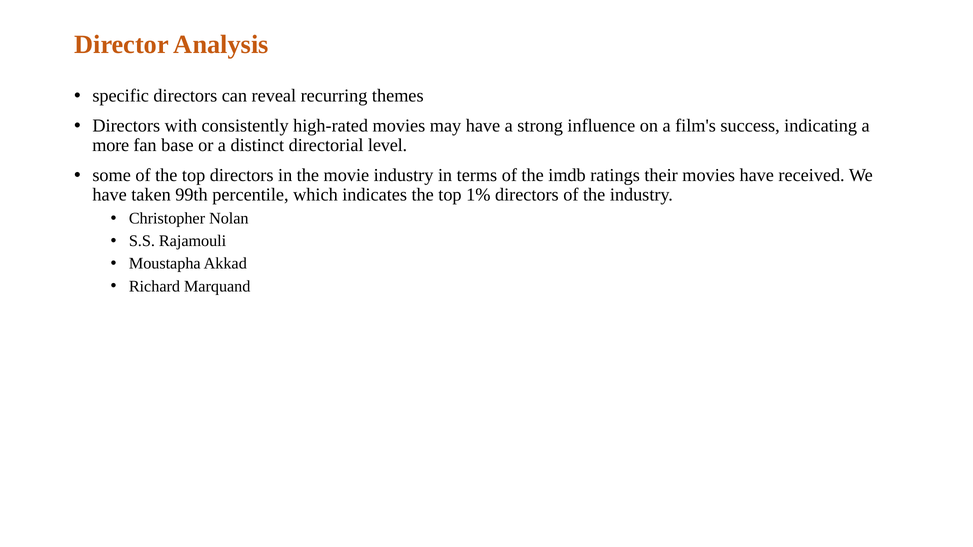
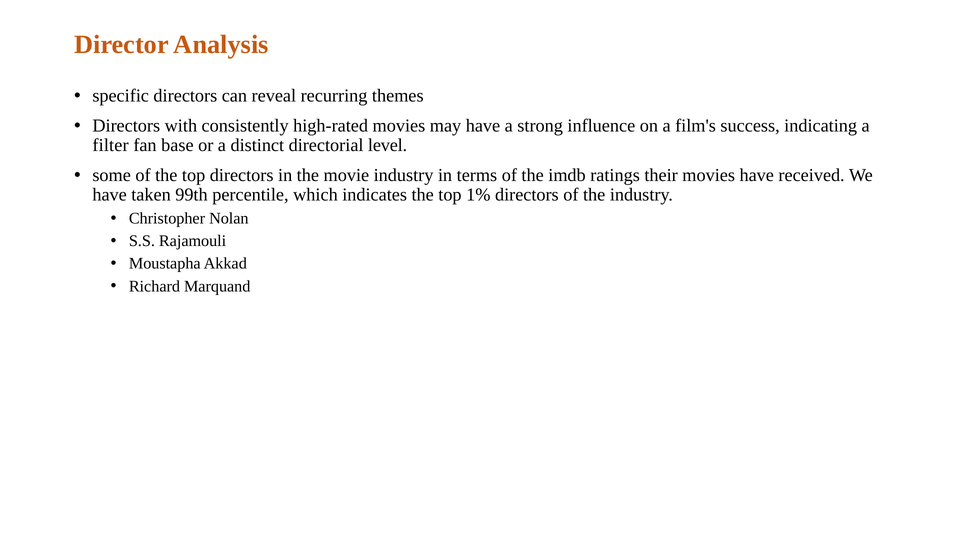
more: more -> filter (111, 146)
